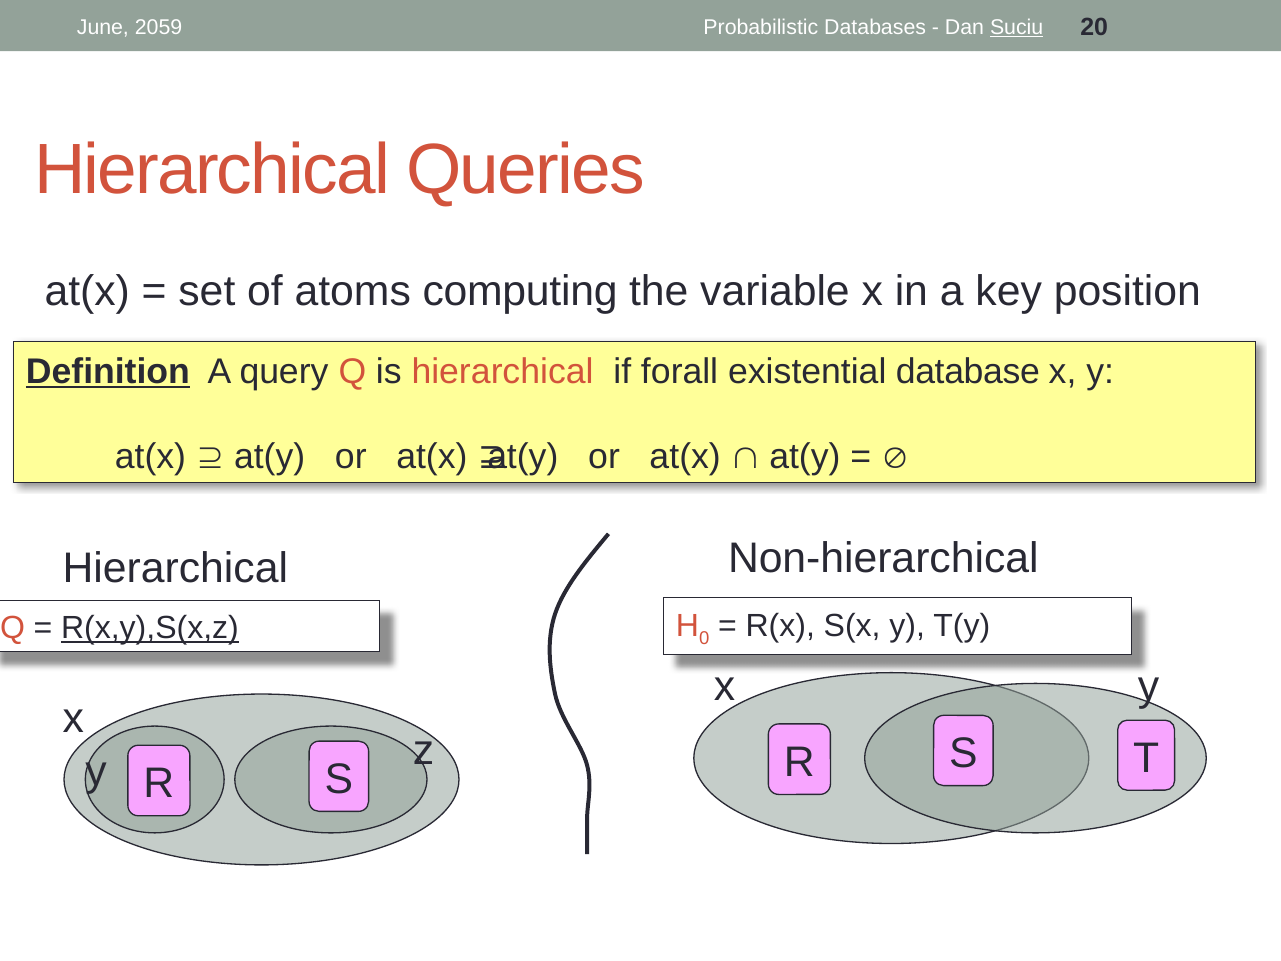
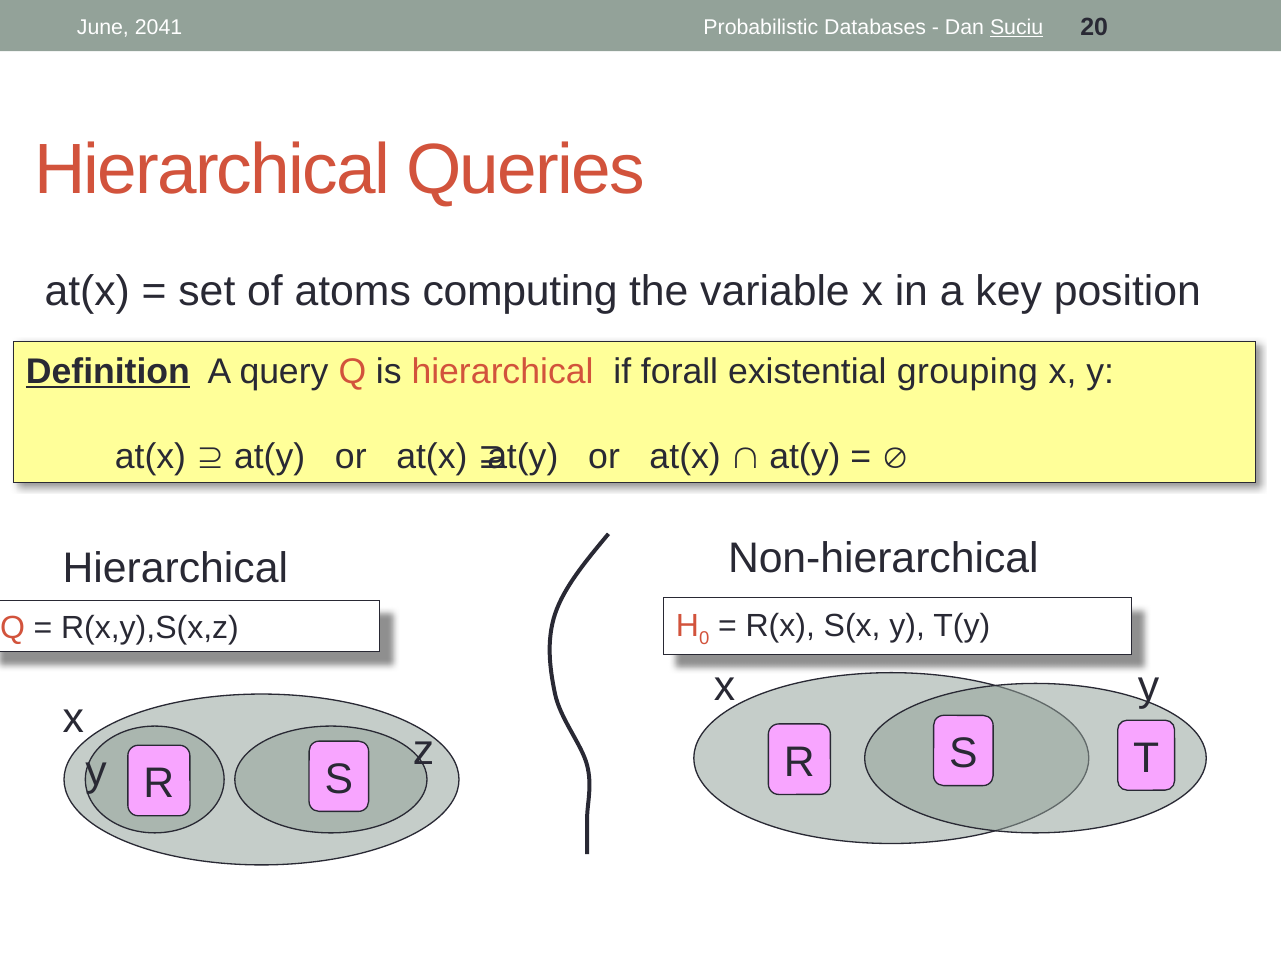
2059: 2059 -> 2041 (159, 27)
database: database -> grouping (967, 371)
R(x,y),S(x,z underline: present -> none (150, 628)
